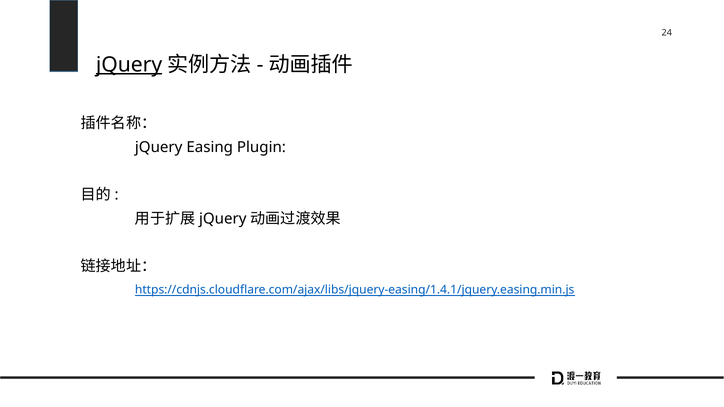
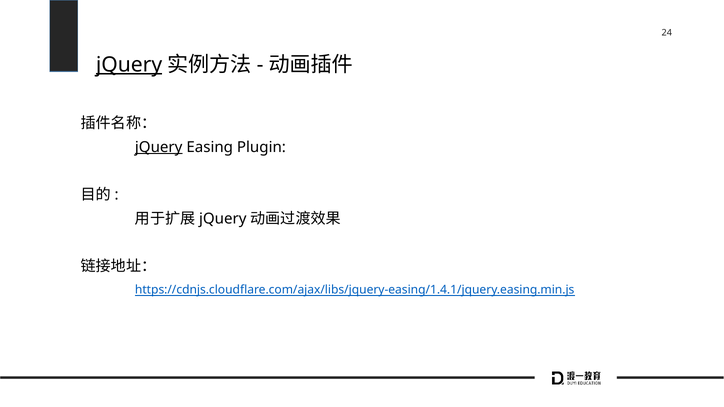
jQuery underline: none -> present (159, 147)
